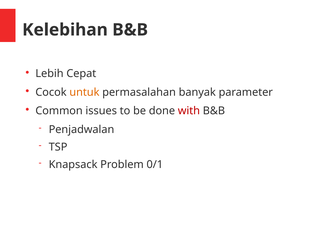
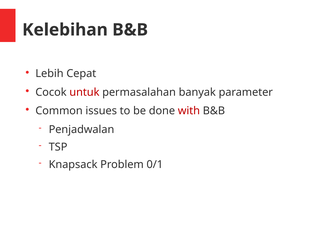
untuk colour: orange -> red (84, 92)
